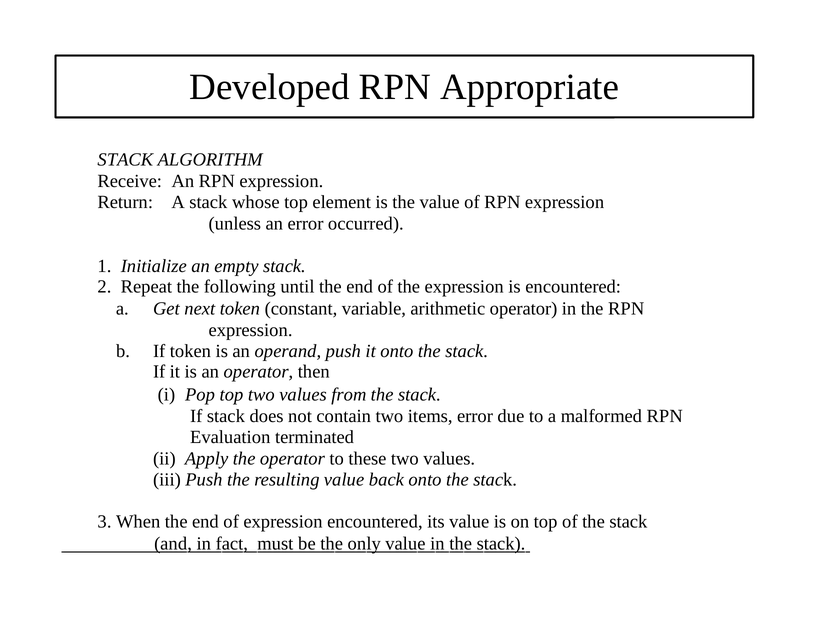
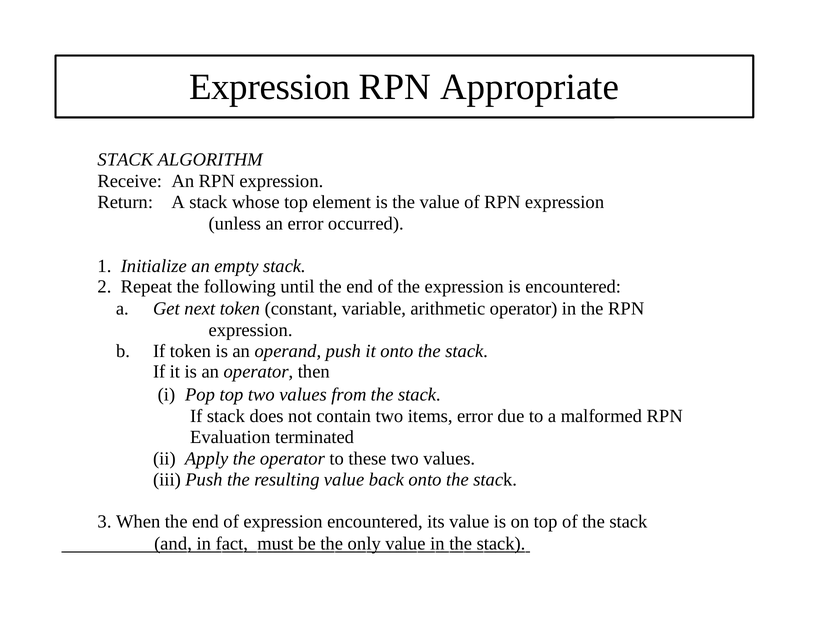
Developed: Developed -> Expression (270, 87)
